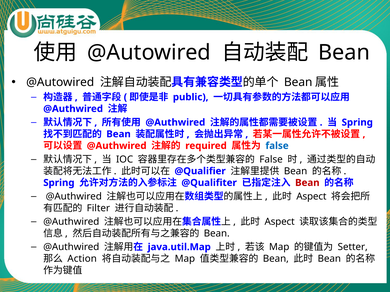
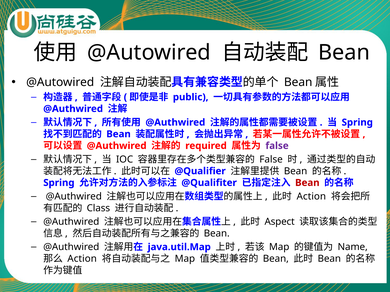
false colour: blue -> purple (277, 146)
Aspect: Aspect -> Action (311, 197)
Filter: Filter -> Class (98, 208)
Setter: Setter -> Name (353, 247)
